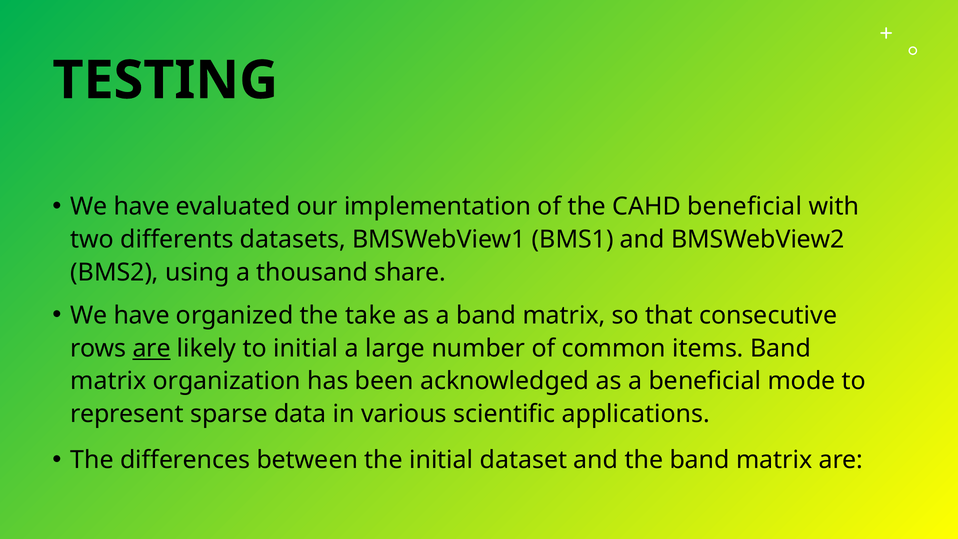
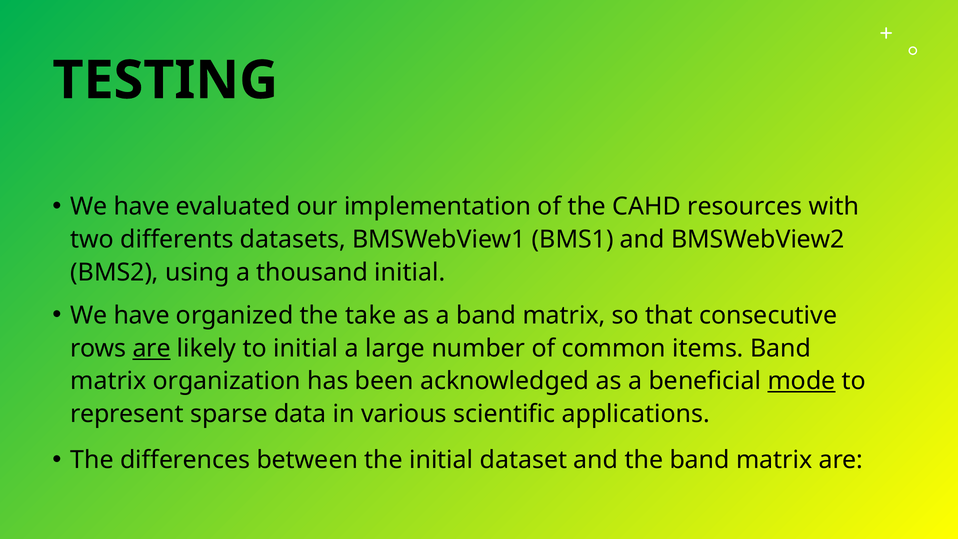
CAHD beneficial: beneficial -> resources (745, 207)
thousand share: share -> initial (410, 272)
mode underline: none -> present (802, 381)
